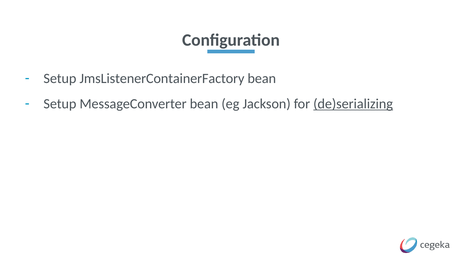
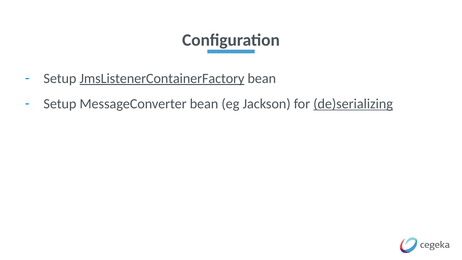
JmsListenerContainerFactory underline: none -> present (162, 78)
